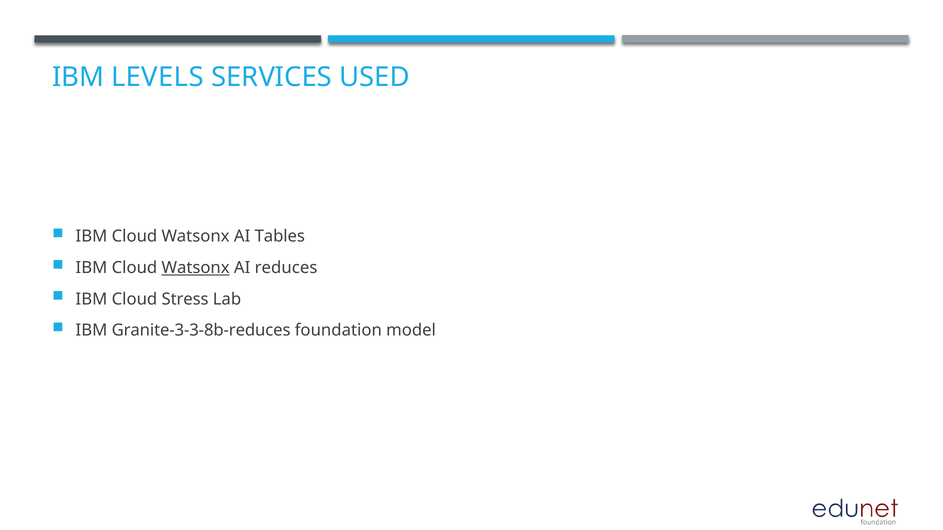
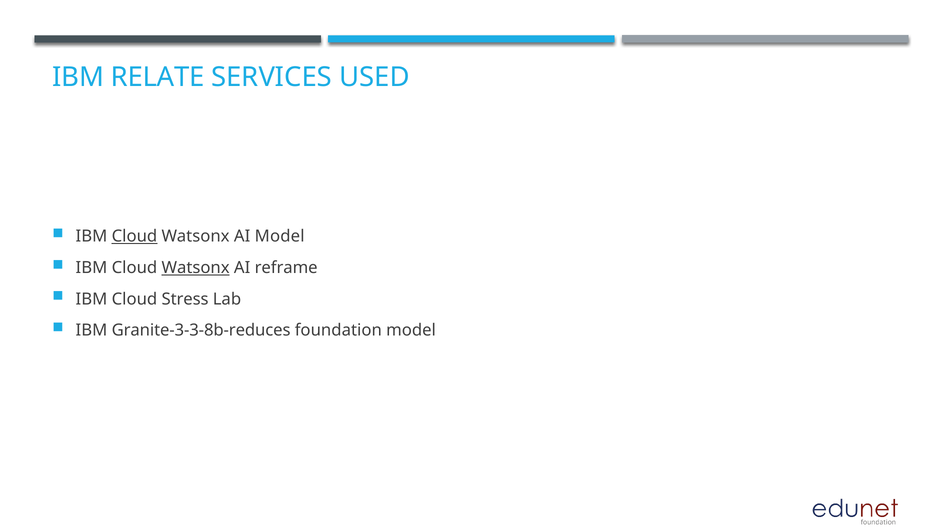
LEVELS: LEVELS -> RELATE (158, 77)
Cloud underline: none -> present (134, 237)
AI Tables: Tables -> Model (280, 237)
reduces: reduces -> reframe (286, 268)
